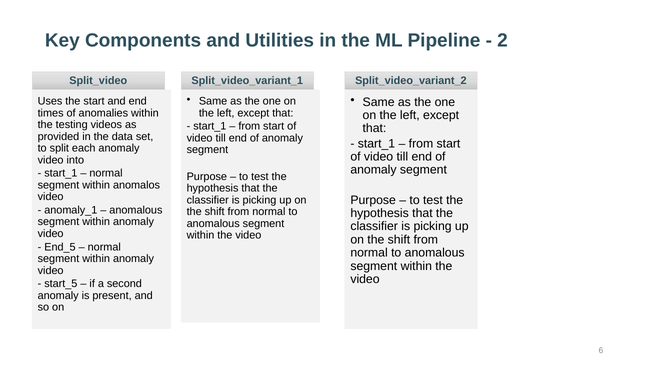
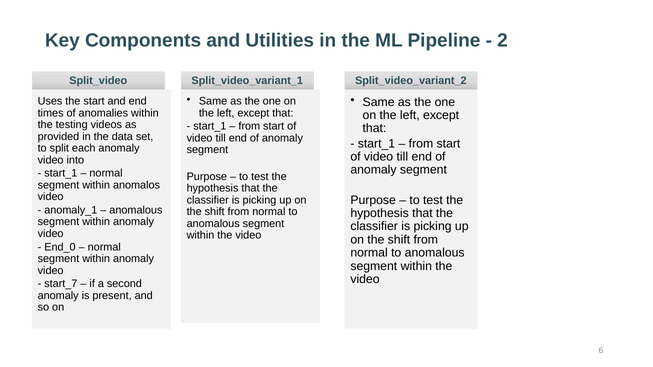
End_5: End_5 -> End_0 (60, 247)
start_5: start_5 -> start_7 (61, 284)
